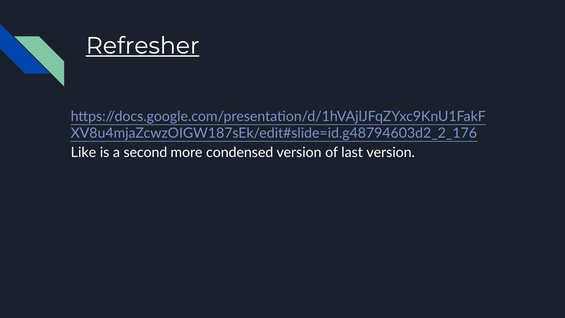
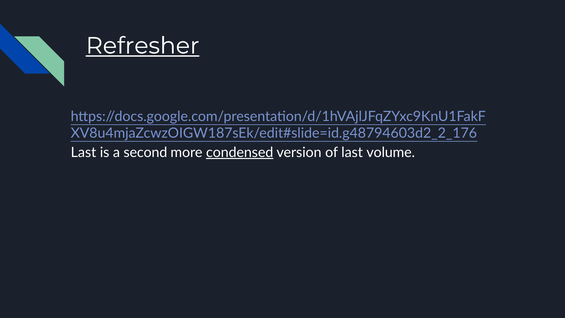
Like: Like -> Last (83, 152)
condensed underline: none -> present (240, 152)
last version: version -> volume (391, 152)
